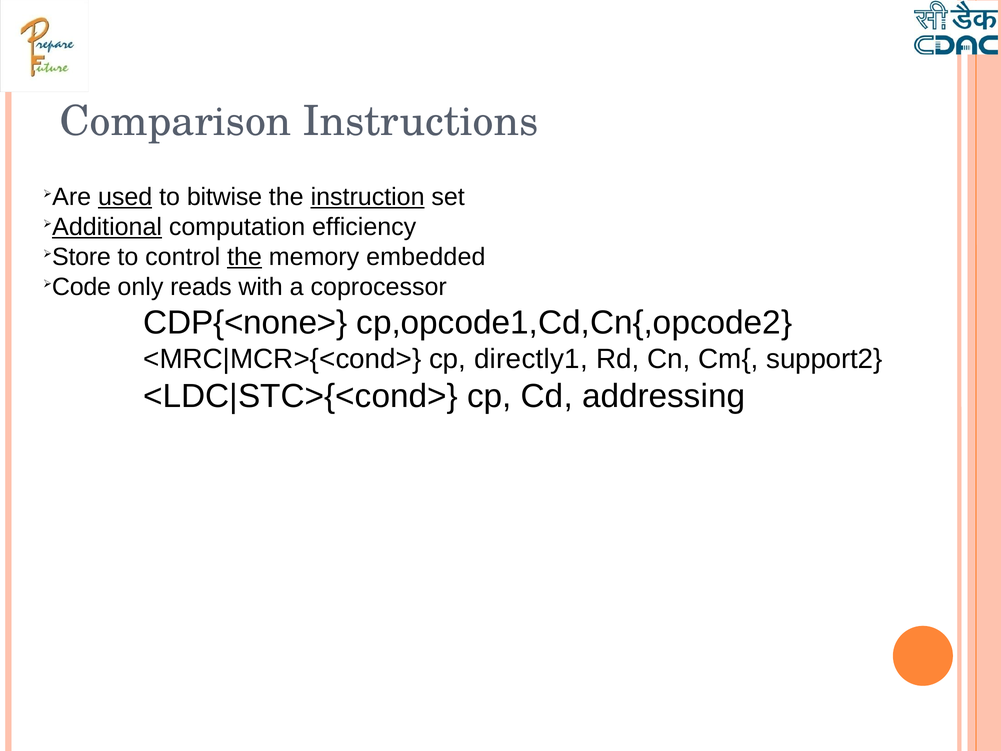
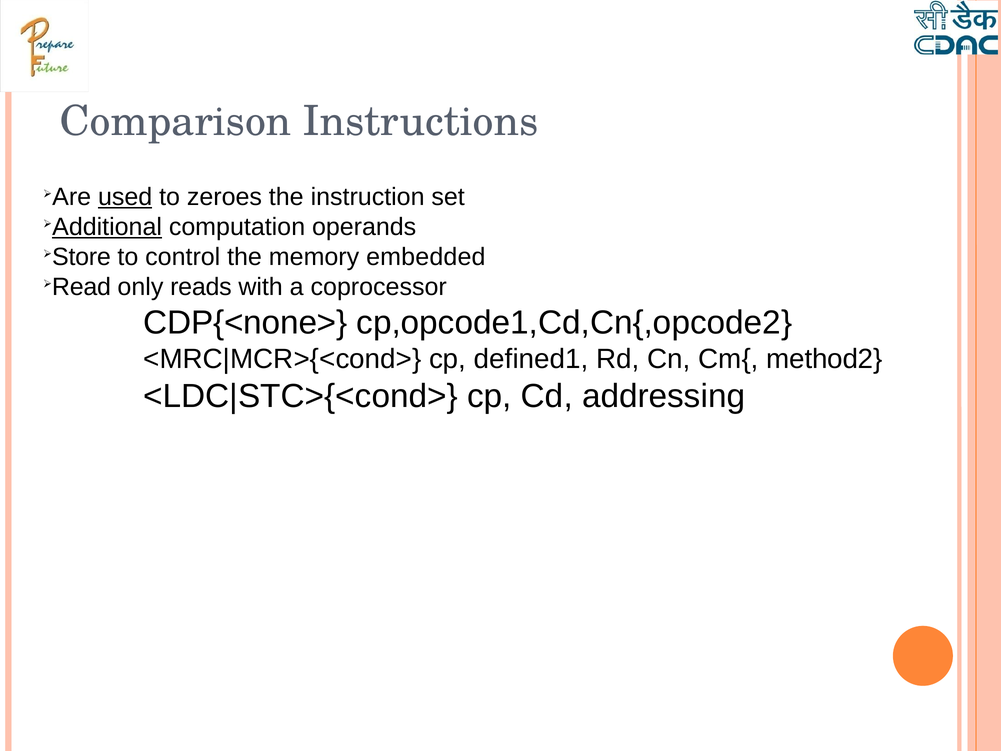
bitwise: bitwise -> zeroes (224, 197)
instruction underline: present -> none (368, 197)
efficiency: efficiency -> operands (364, 227)
the underline: present -> none (245, 257)
Code: Code -> Read (81, 287)
directly1: directly1 -> defined1 (531, 359)
support2: support2 -> method2 (824, 359)
